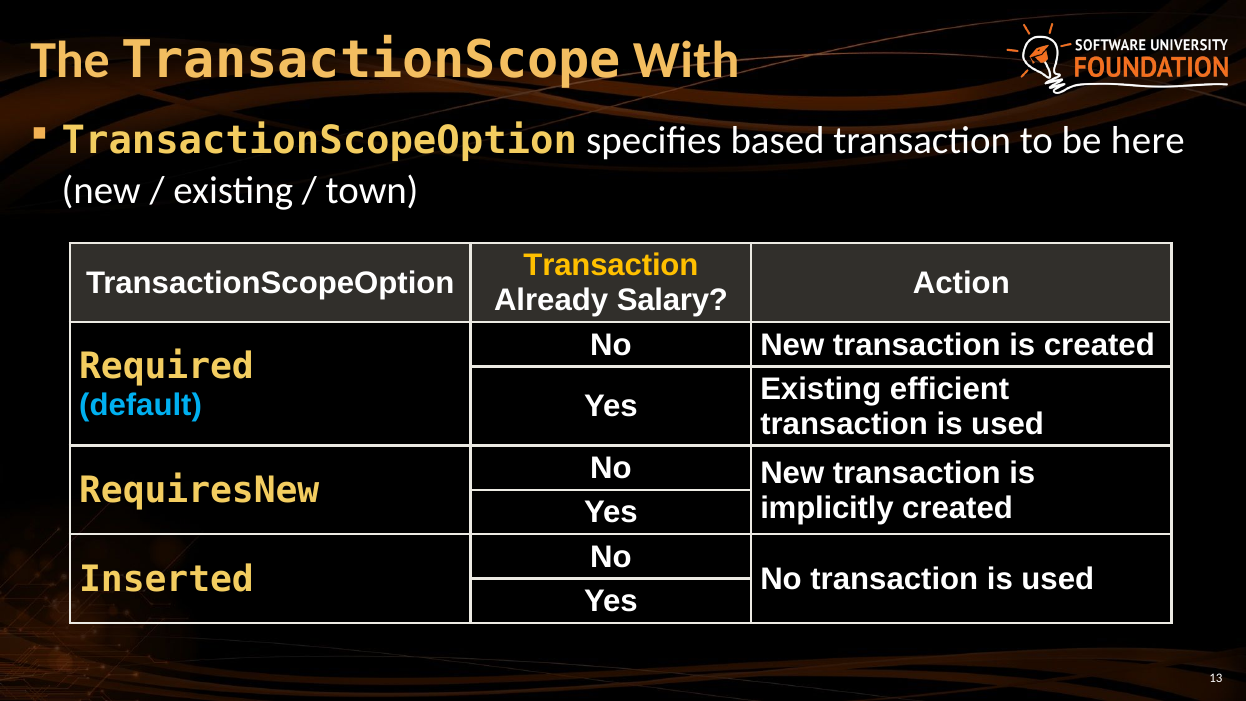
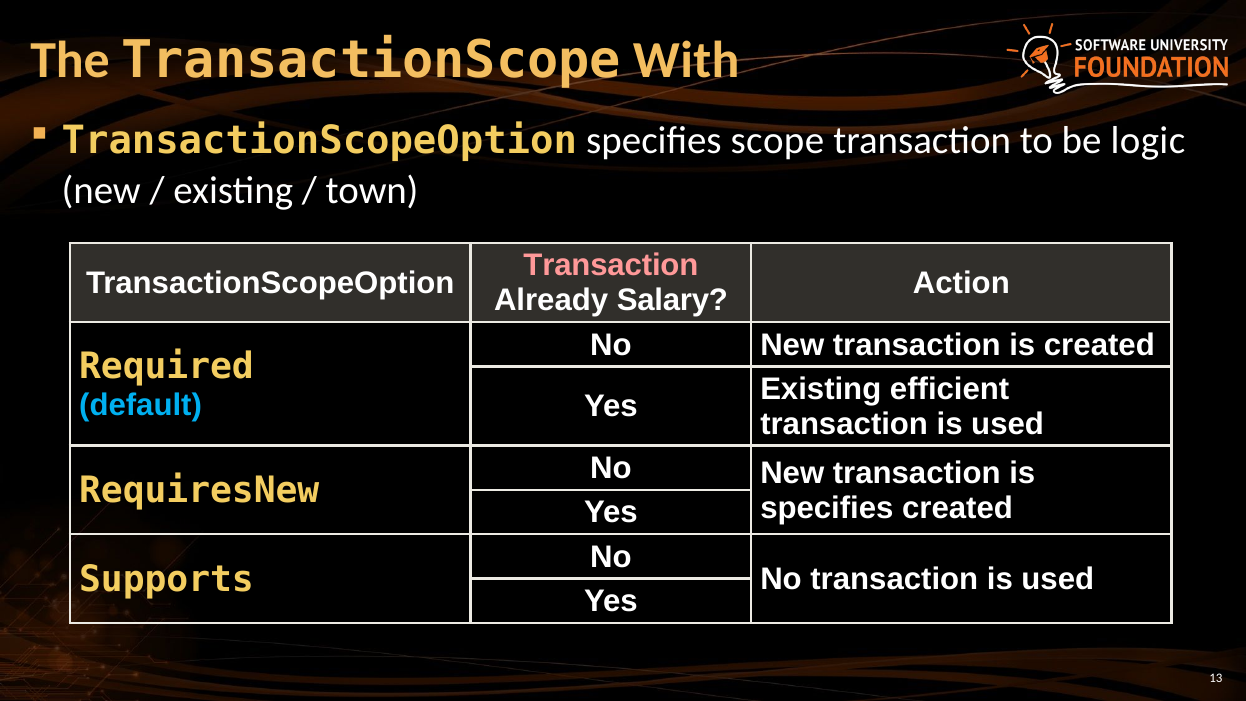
based: based -> scope (777, 141)
here: here -> logic (1148, 141)
Transaction colour: yellow -> pink (611, 266)
implicitly: implicitly -> specifies (827, 508)
Inserted: Inserted -> Supports (167, 579)
